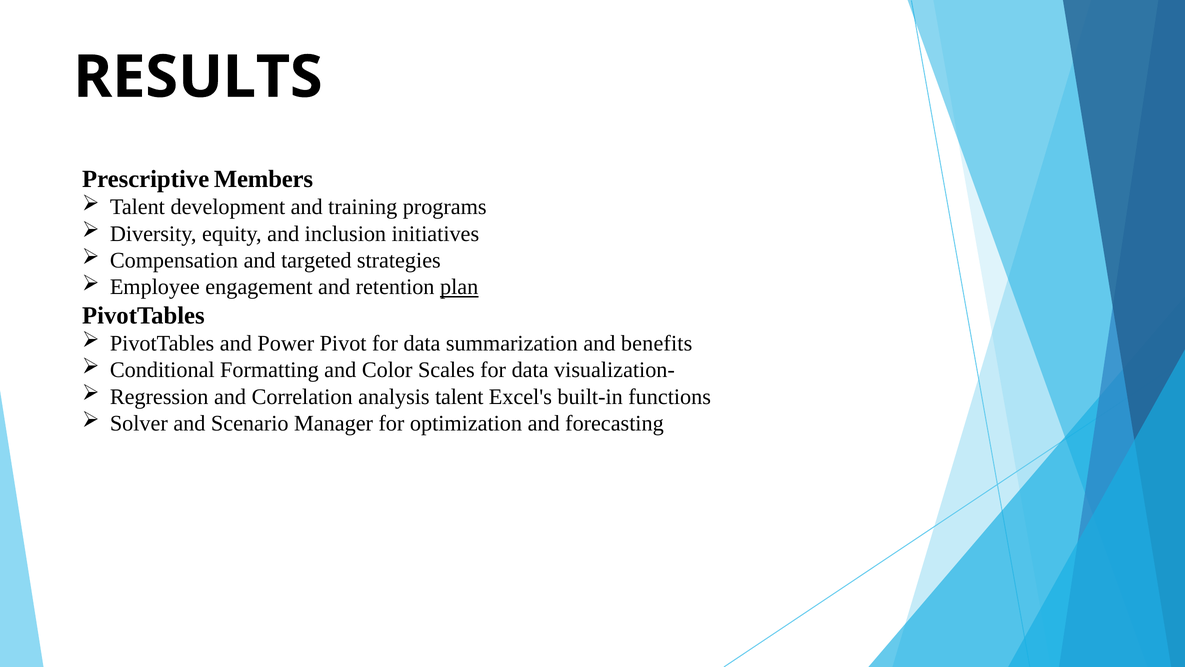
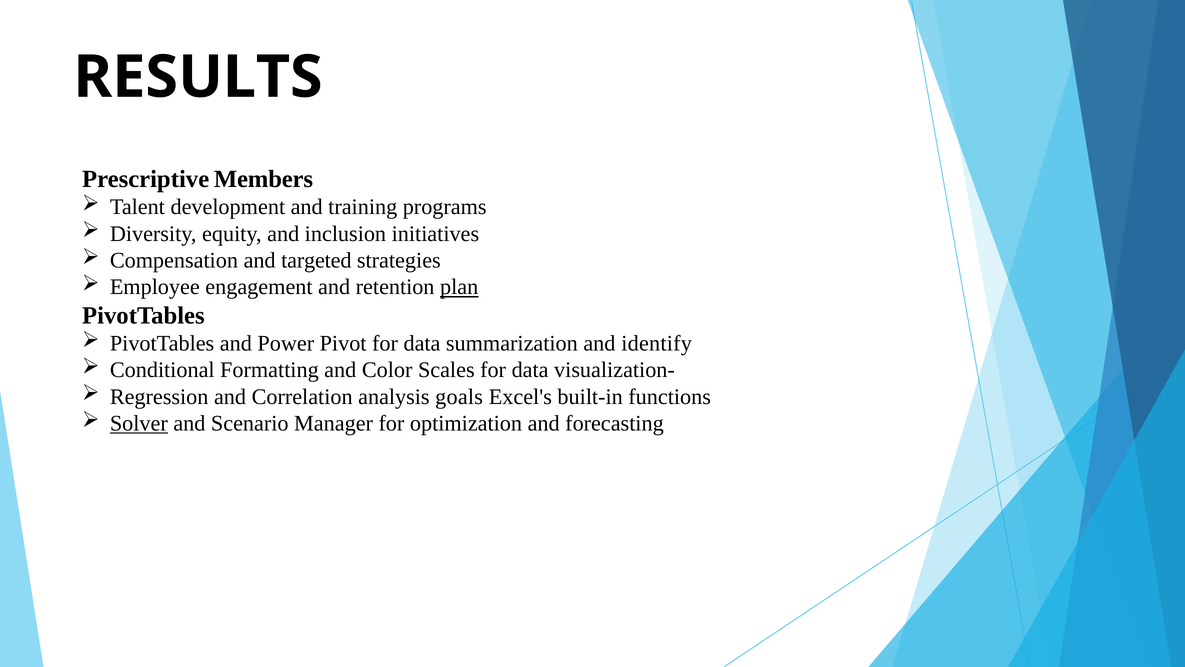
benefits: benefits -> identify (657, 343)
analysis talent: talent -> goals (459, 397)
Solver underline: none -> present (139, 423)
